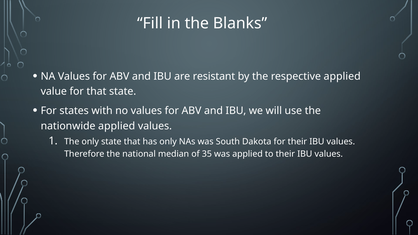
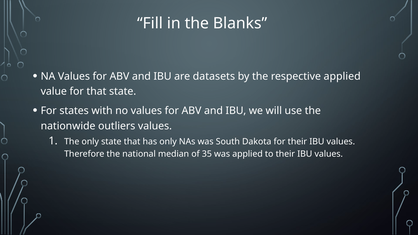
resistant: resistant -> datasets (214, 76)
nationwide applied: applied -> outliers (117, 126)
